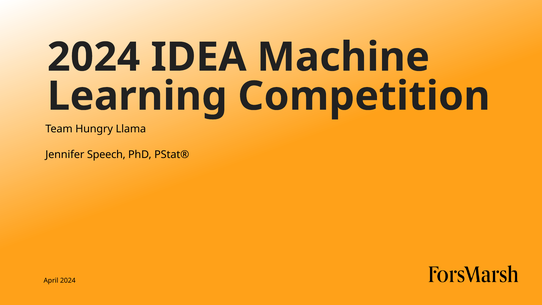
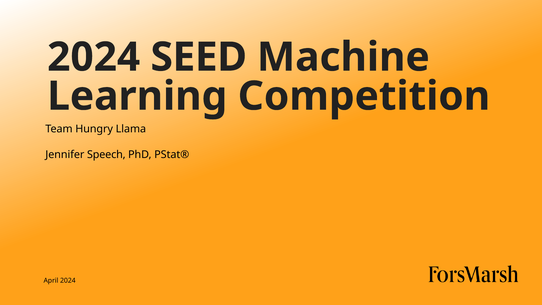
IDEA: IDEA -> SEED (199, 57)
